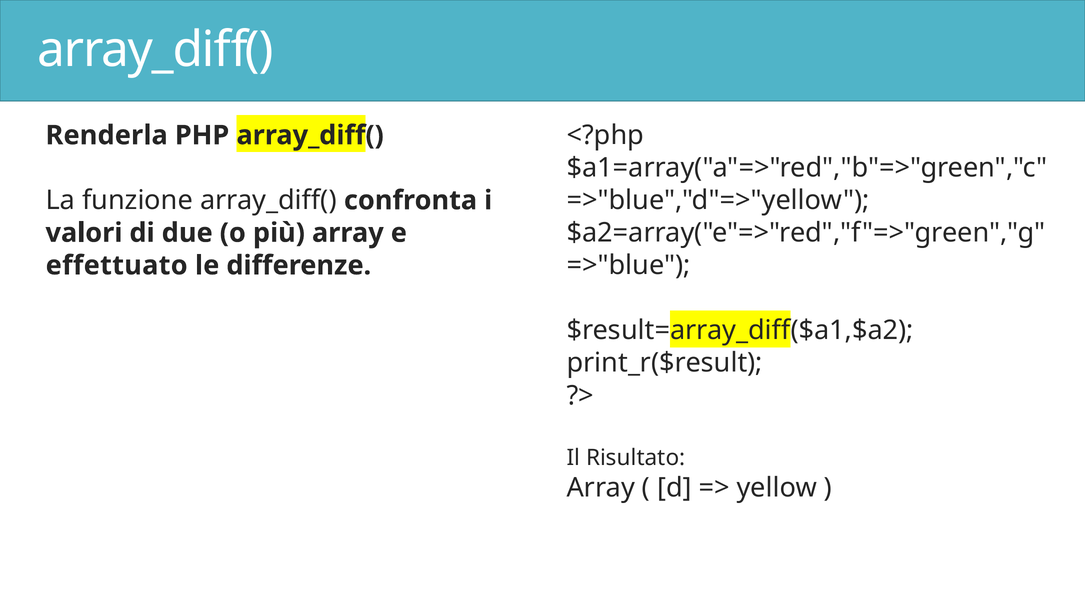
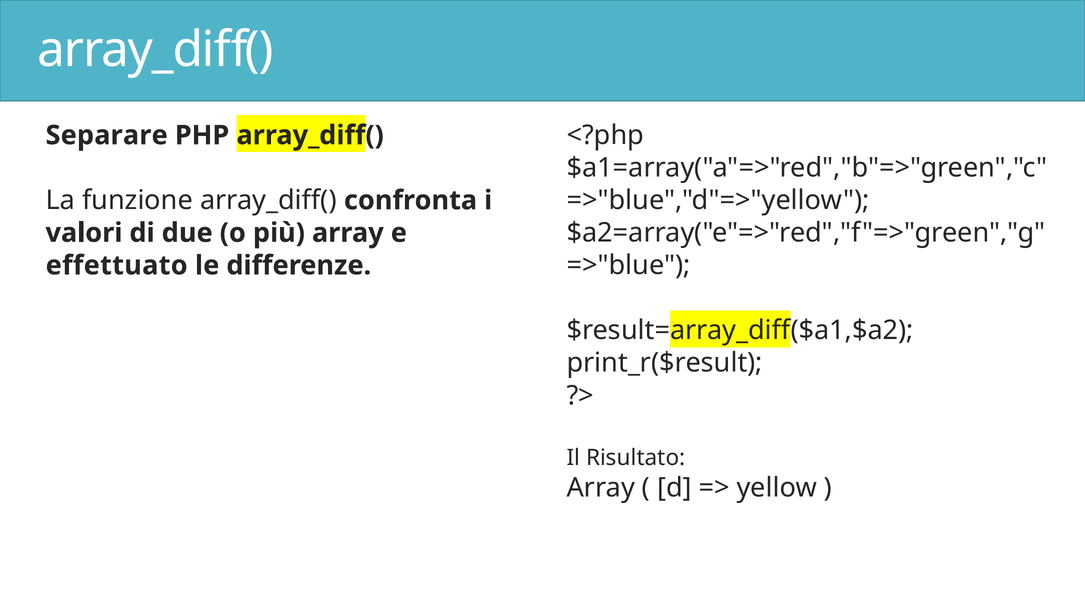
Renderla: Renderla -> Separare (107, 135)
